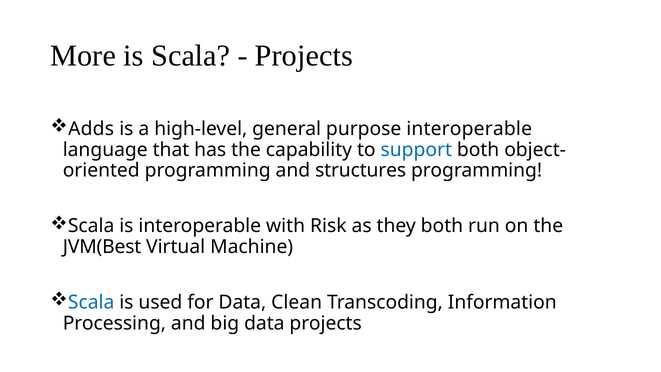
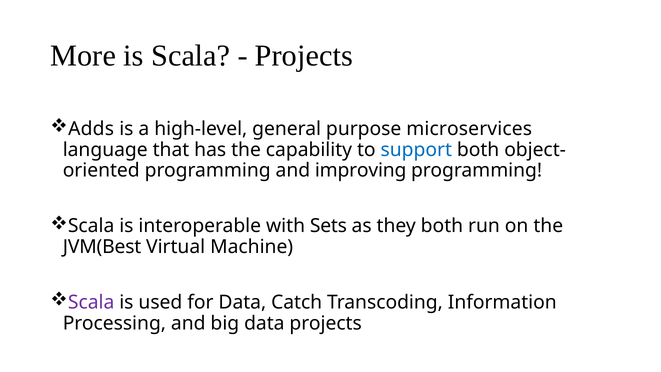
purpose interoperable: interoperable -> microservices (469, 129)
structures: structures -> improving (361, 171)
Risk: Risk -> Sets (328, 226)
Scala colour: blue -> purple (91, 302)
Clean: Clean -> Catch (297, 302)
